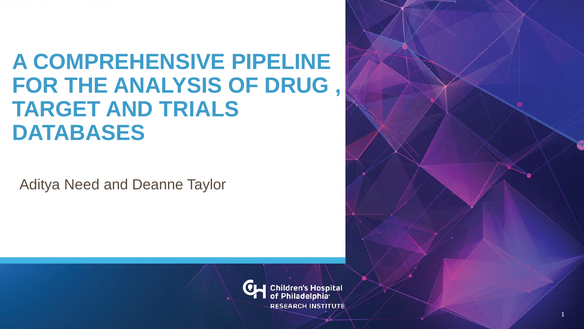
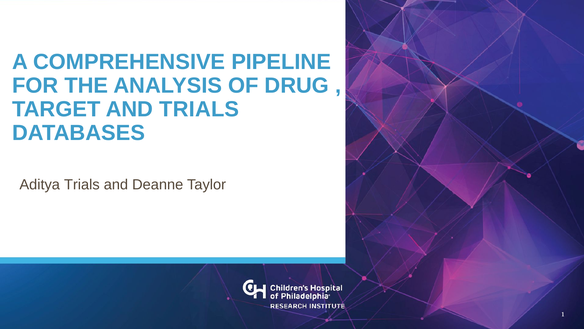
Aditya Need: Need -> Trials (82, 184)
